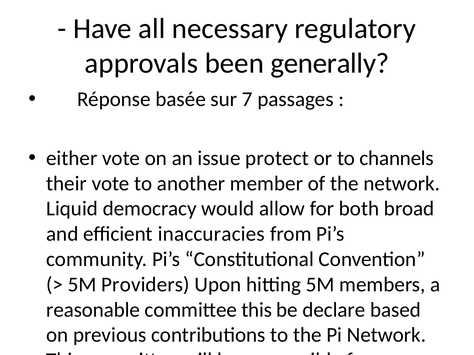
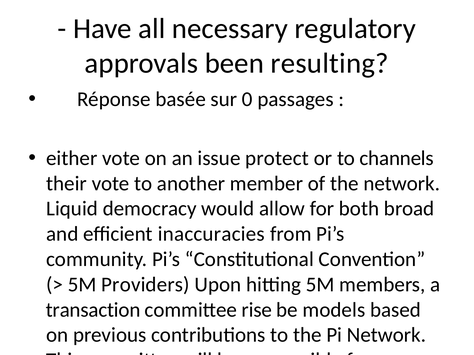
generally: generally -> resulting (330, 63)
7: 7 -> 0 (247, 99)
reasonable: reasonable -> transaction (93, 310)
committee this: this -> rise (257, 310)
declare: declare -> models (334, 310)
